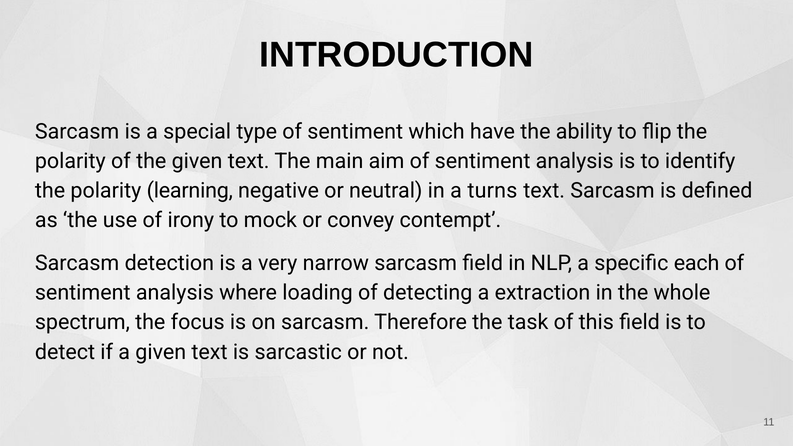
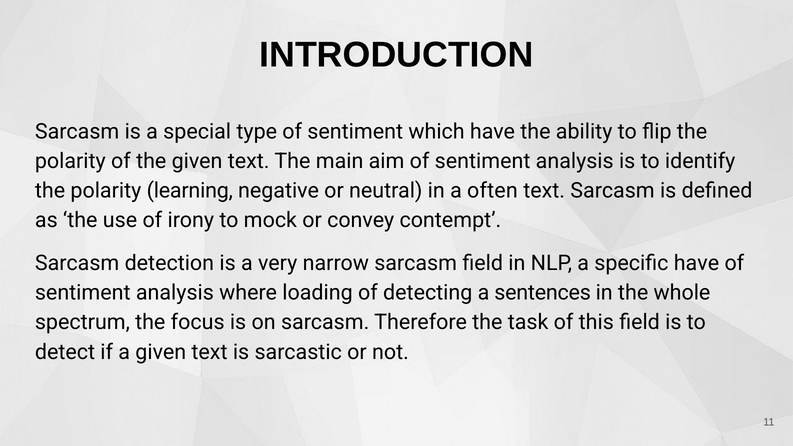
turns: turns -> often (492, 191)
specific each: each -> have (696, 263)
extraction: extraction -> sentences (543, 293)
